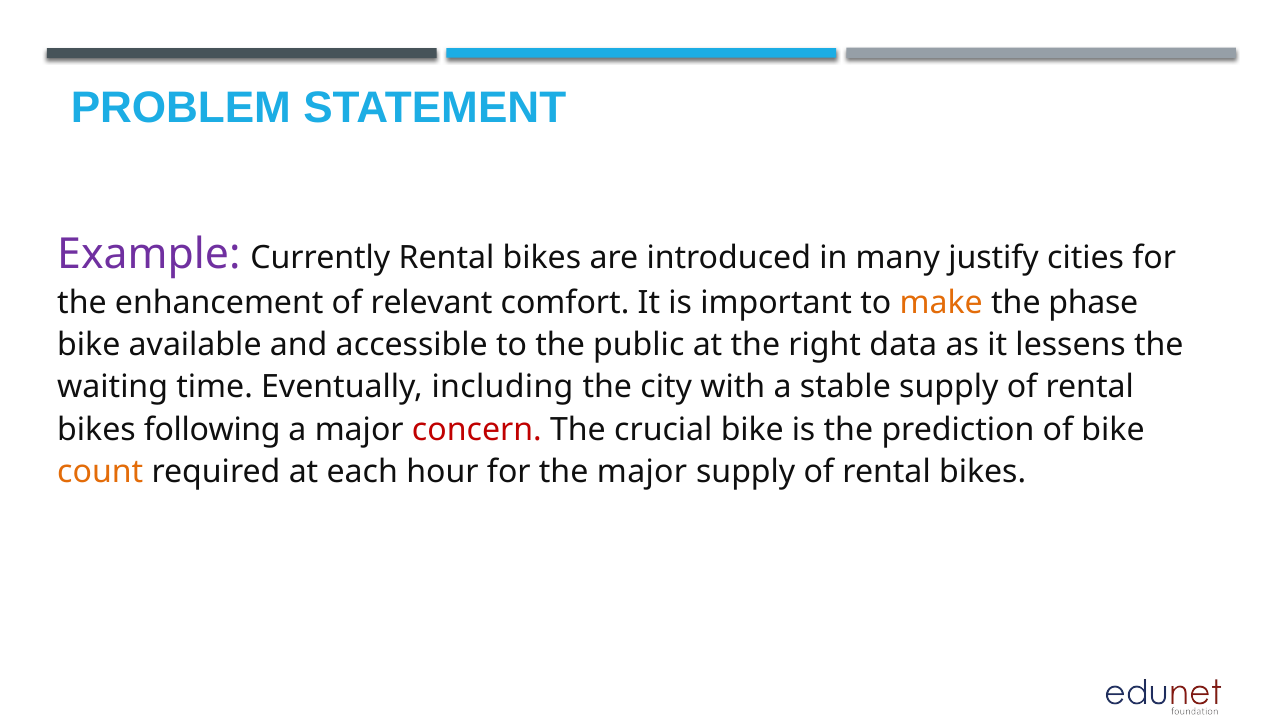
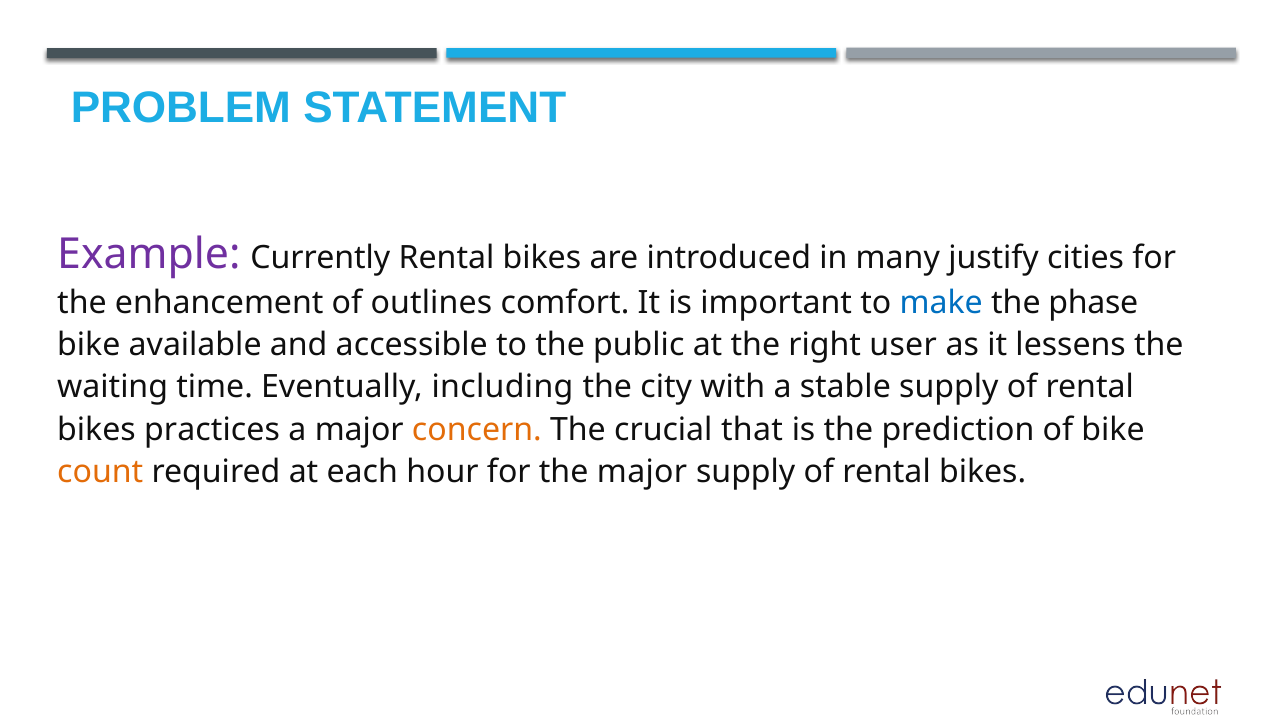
relevant: relevant -> outlines (431, 303)
make colour: orange -> blue (941, 303)
data: data -> user (903, 345)
following: following -> practices (212, 430)
concern colour: red -> orange (477, 430)
crucial bike: bike -> that (752, 430)
